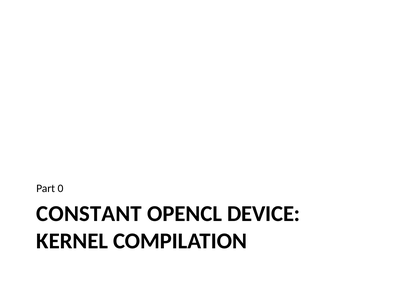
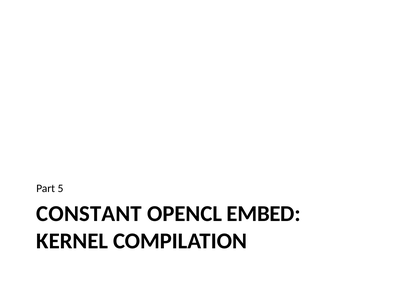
0: 0 -> 5 (60, 189)
DEVICE: DEVICE -> EMBED (264, 214)
